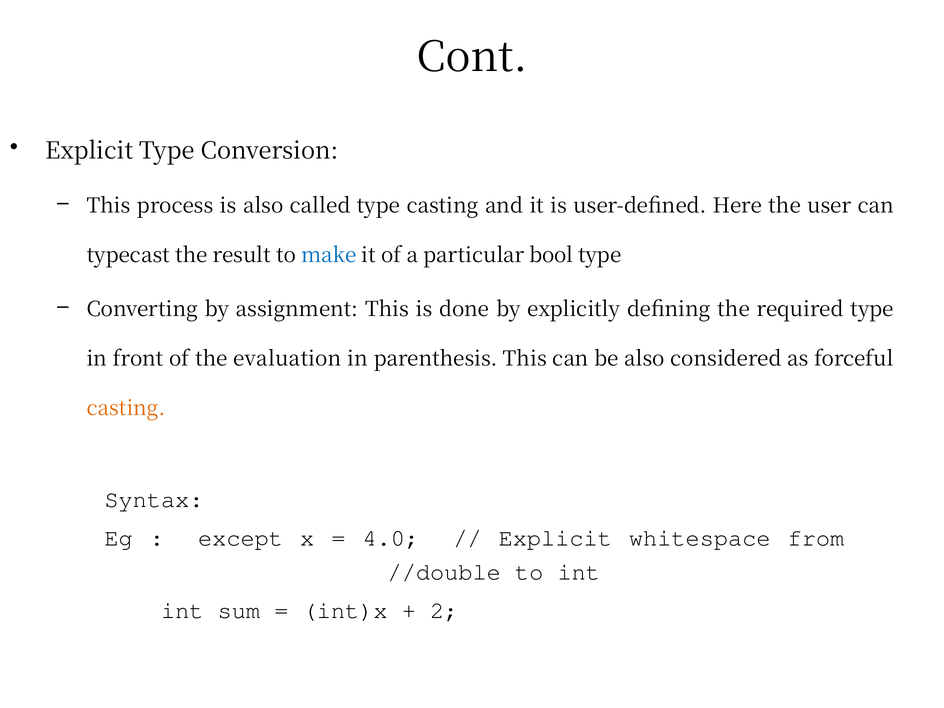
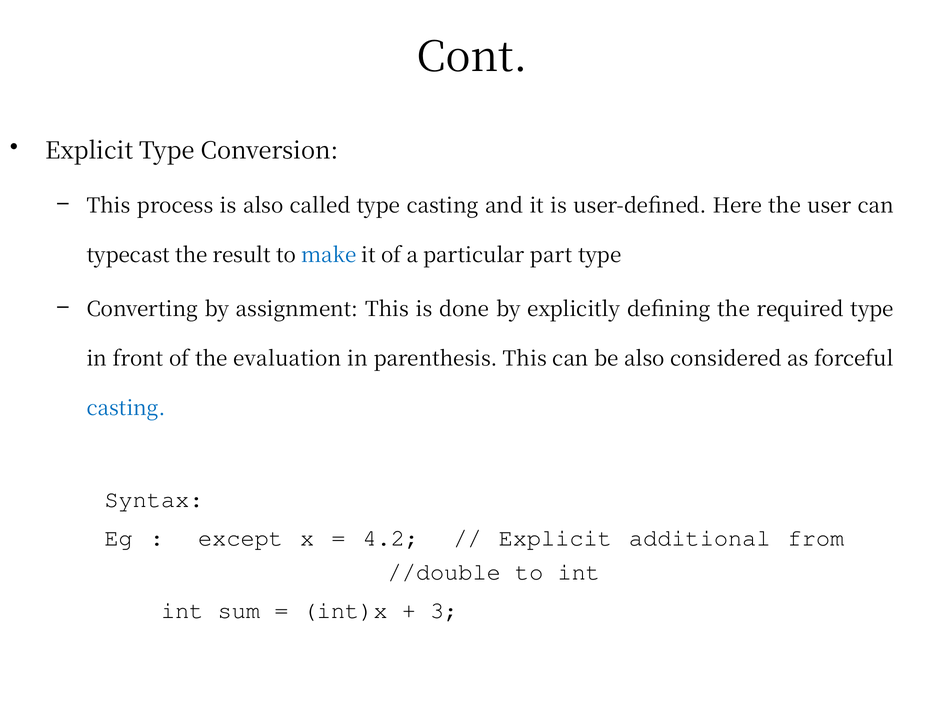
bool: bool -> part (551, 256)
casting colour: orange -> blue (126, 408)
4.0: 4.0 -> 4.2 (391, 538)
whitespace: whitespace -> additional (700, 538)
2: 2 -> 3 (444, 611)
